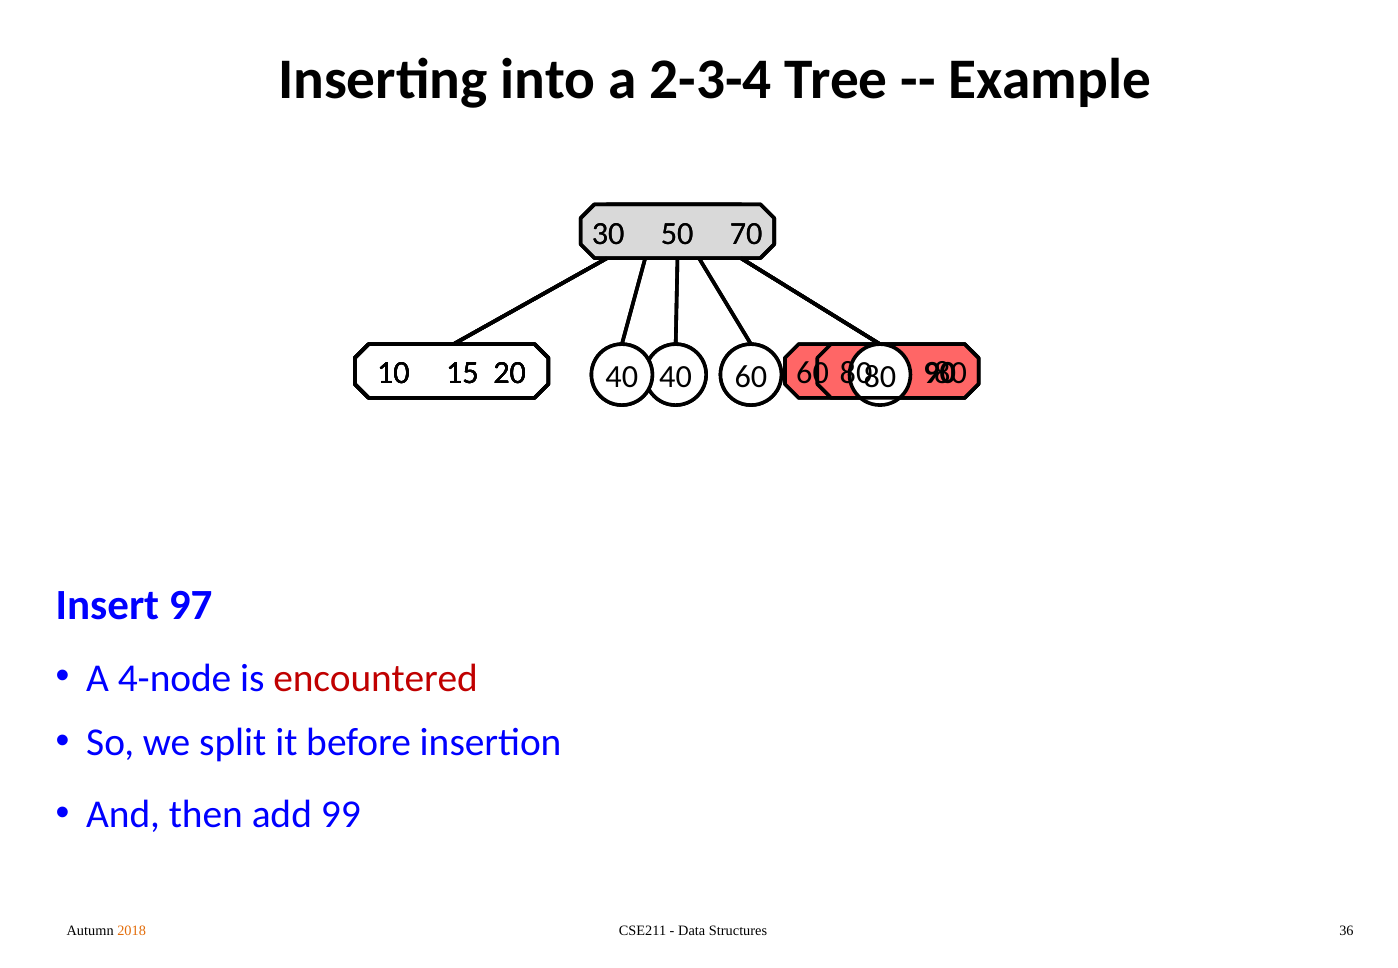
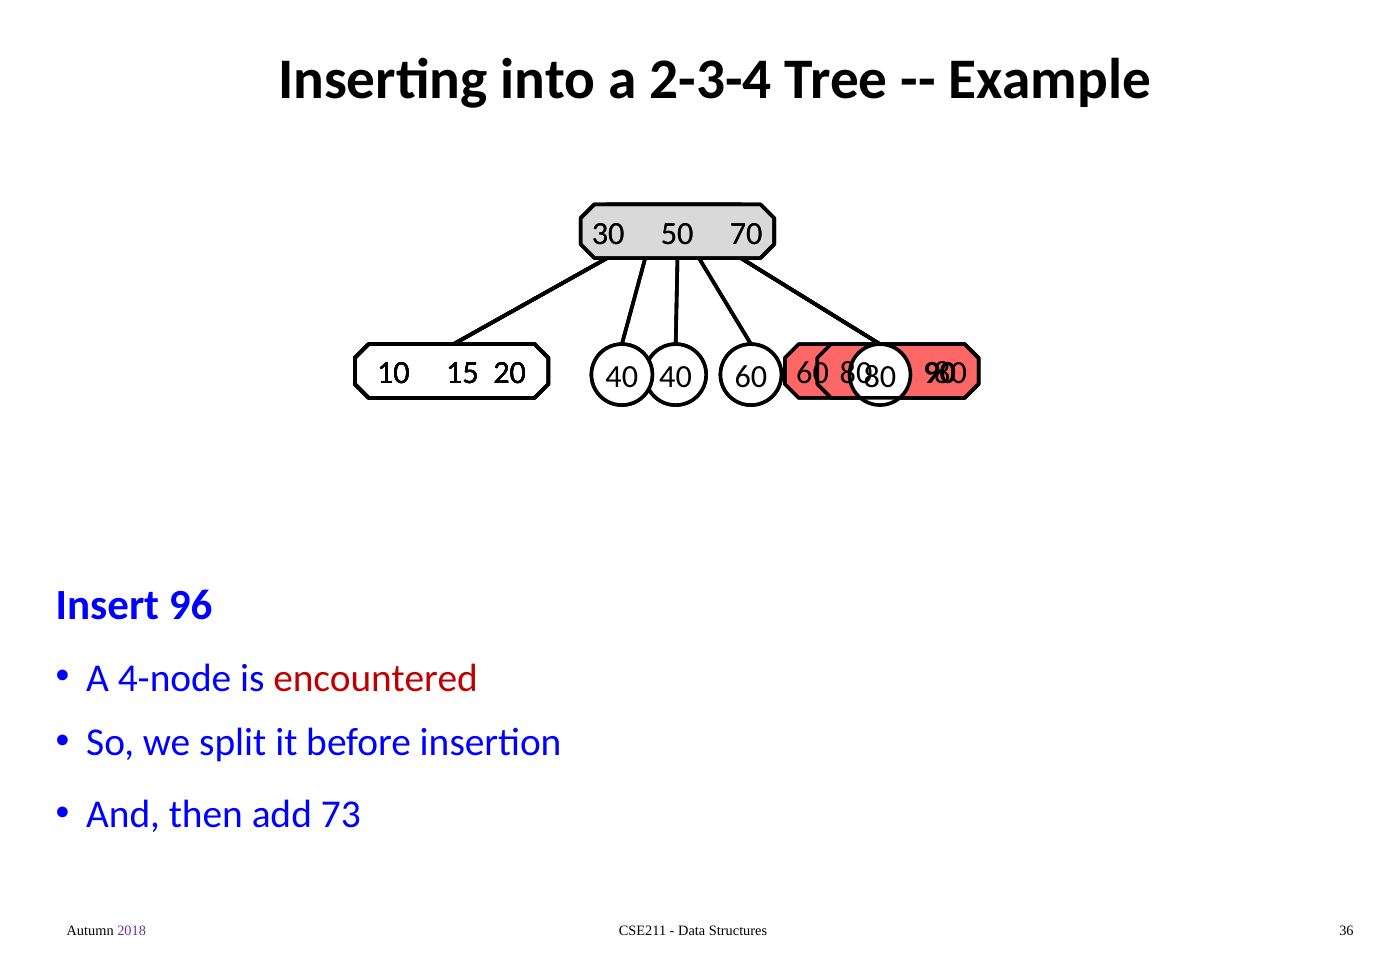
97: 97 -> 96 (191, 605)
99: 99 -> 73 (341, 814)
2018 colour: orange -> purple (132, 930)
